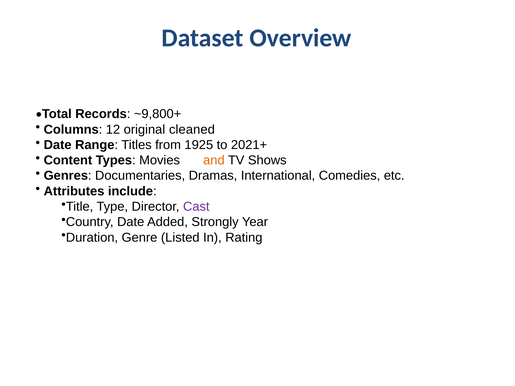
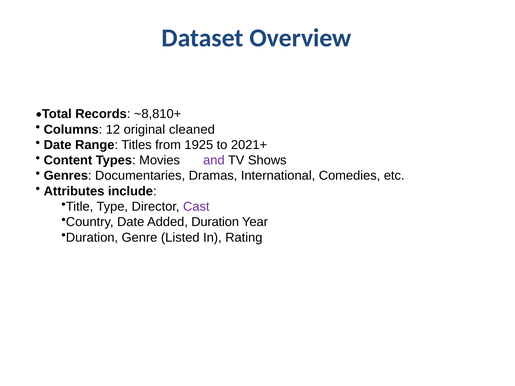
~9,800+: ~9,800+ -> ~8,810+ (158, 114)
and colour: orange -> purple (214, 160)
Added Strongly: Strongly -> Duration (215, 222)
